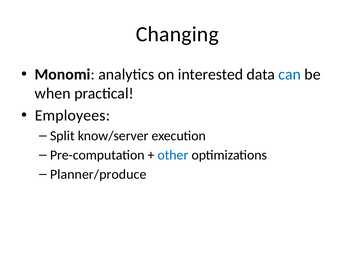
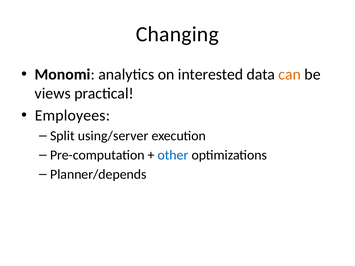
can colour: blue -> orange (290, 74)
when: when -> views (53, 93)
know/server: know/server -> using/server (113, 136)
Planner/produce: Planner/produce -> Planner/depends (98, 175)
